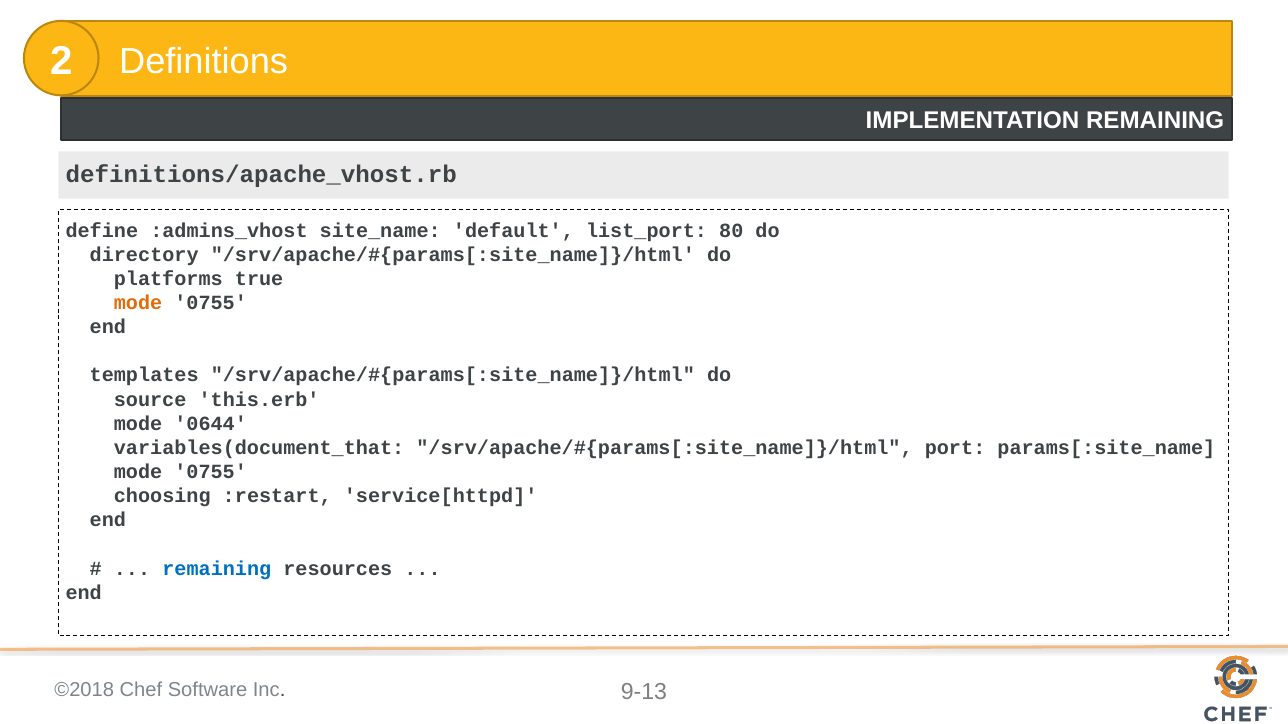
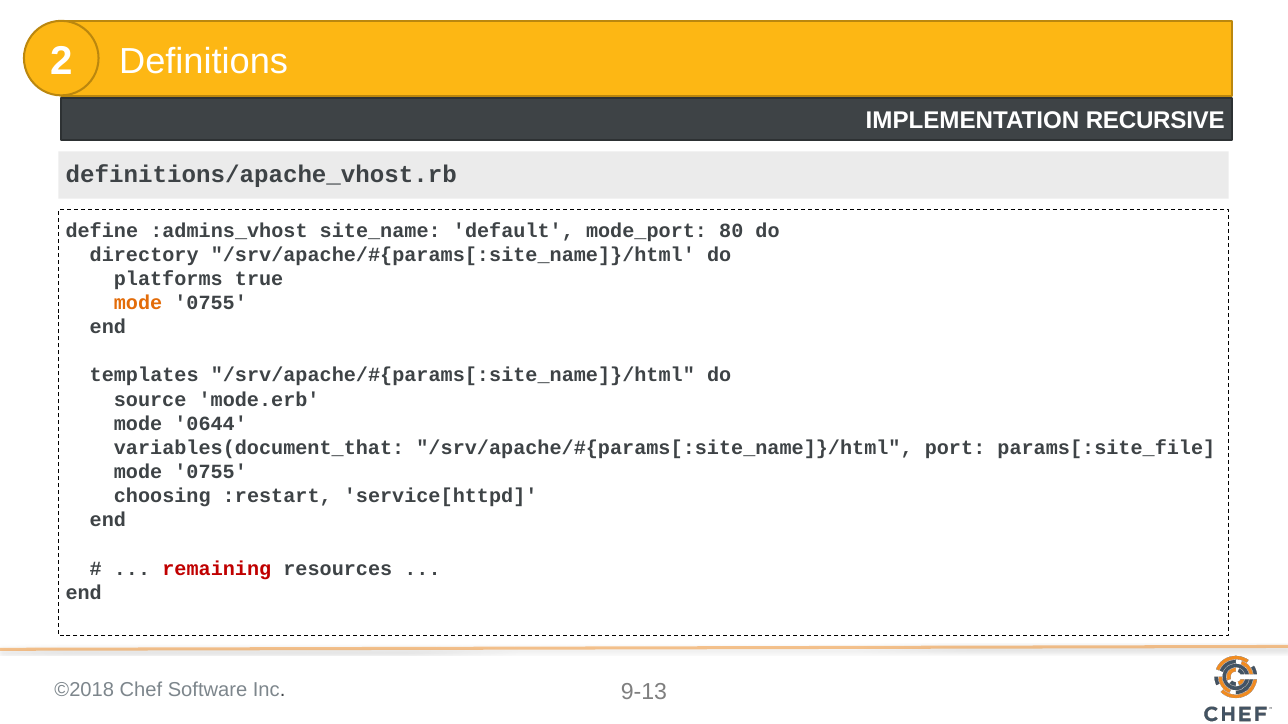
IMPLEMENTATION REMAINING: REMAINING -> RECURSIVE (1155, 121)
list_port: list_port -> mode_port (647, 231)
this.erb: this.erb -> mode.erb (259, 400)
params[:site_name: params[:site_name -> params[:site_file (1106, 448)
remaining colour: blue -> red (217, 569)
